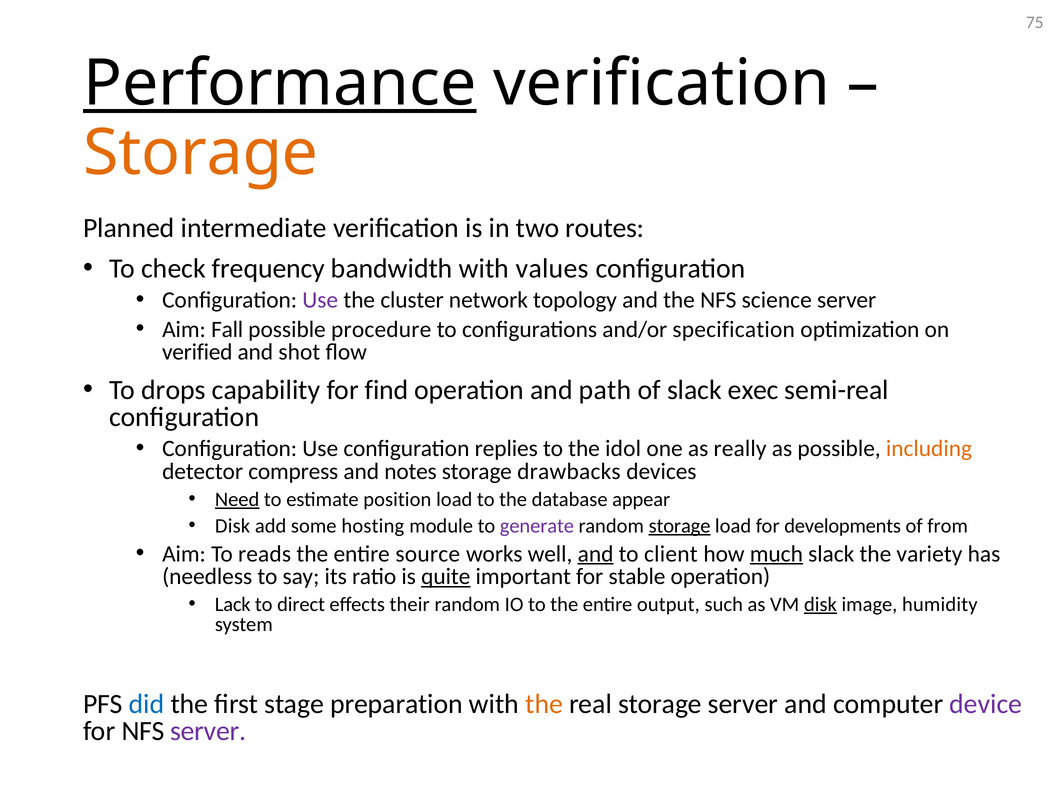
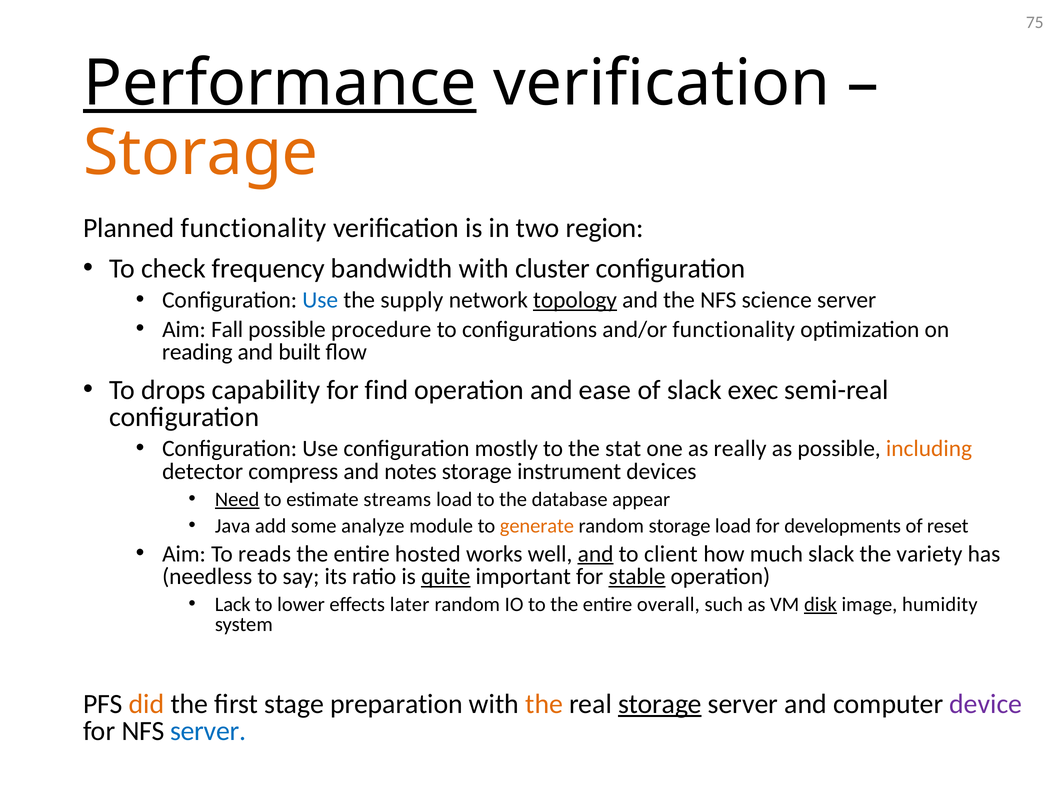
Planned intermediate: intermediate -> functionality (254, 228)
routes: routes -> region (605, 228)
values: values -> cluster (553, 269)
Use colour: purple -> blue (320, 300)
cluster: cluster -> supply (412, 300)
topology underline: none -> present (575, 300)
and/or specification: specification -> functionality (734, 330)
verified: verified -> reading (197, 352)
shot: shot -> built (299, 352)
path: path -> ease (605, 390)
replies: replies -> mostly (506, 449)
idol: idol -> stat (623, 449)
drawbacks: drawbacks -> instrument (569, 472)
position: position -> streams (397, 500)
Disk: Disk -> Java (233, 526)
hosting: hosting -> analyze (373, 526)
generate colour: purple -> orange (537, 526)
storage underline: present -> none (680, 526)
from: from -> reset (948, 526)
source: source -> hosted (428, 554)
much underline: present -> none (776, 554)
stable underline: none -> present (637, 577)
direct: direct -> lower (301, 605)
their: their -> later (410, 605)
output: output -> overall (668, 605)
did colour: blue -> orange (147, 704)
storage underline: none -> present (660, 704)
server colour: purple -> blue (208, 731)
